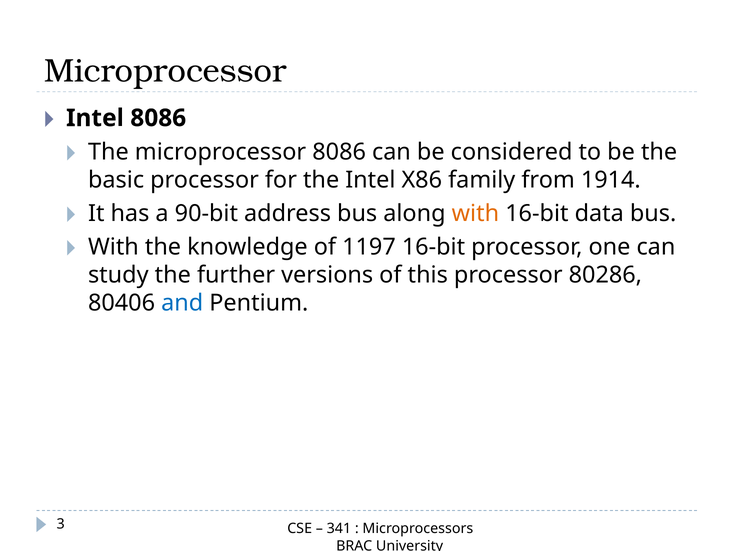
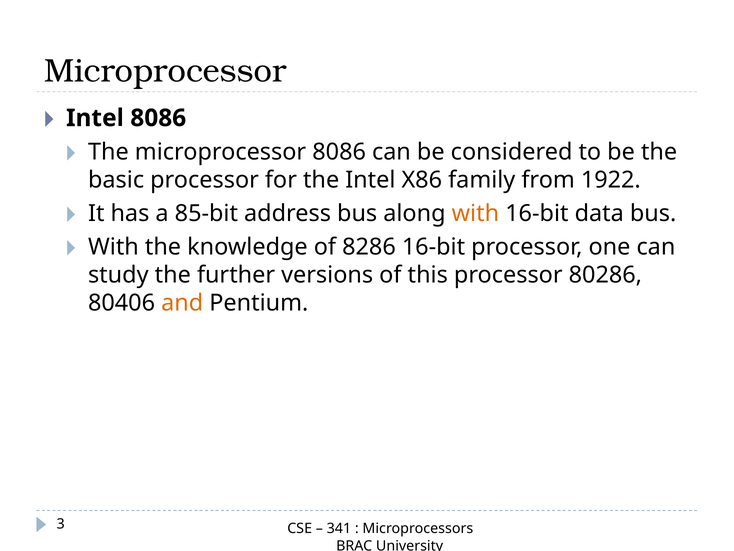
1914: 1914 -> 1922 (611, 180)
90-bit: 90-bit -> 85-bit (206, 213)
1197: 1197 -> 8286 (369, 247)
and colour: blue -> orange (182, 303)
